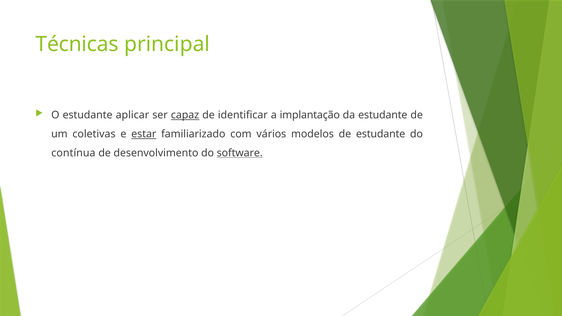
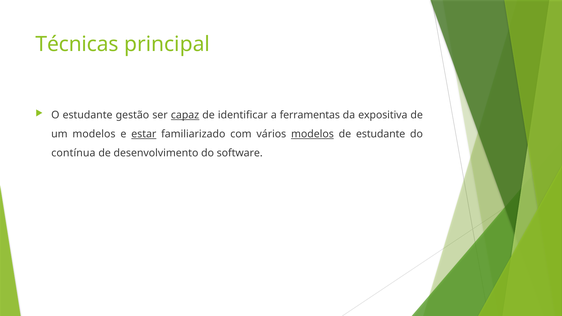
aplicar: aplicar -> gestão (132, 115)
implantação: implantação -> ferramentas (310, 115)
da estudante: estudante -> expositiva (383, 115)
um coletivas: coletivas -> modelos (94, 134)
modelos underline: none -> present (312, 134)
software underline: present -> none (240, 153)
